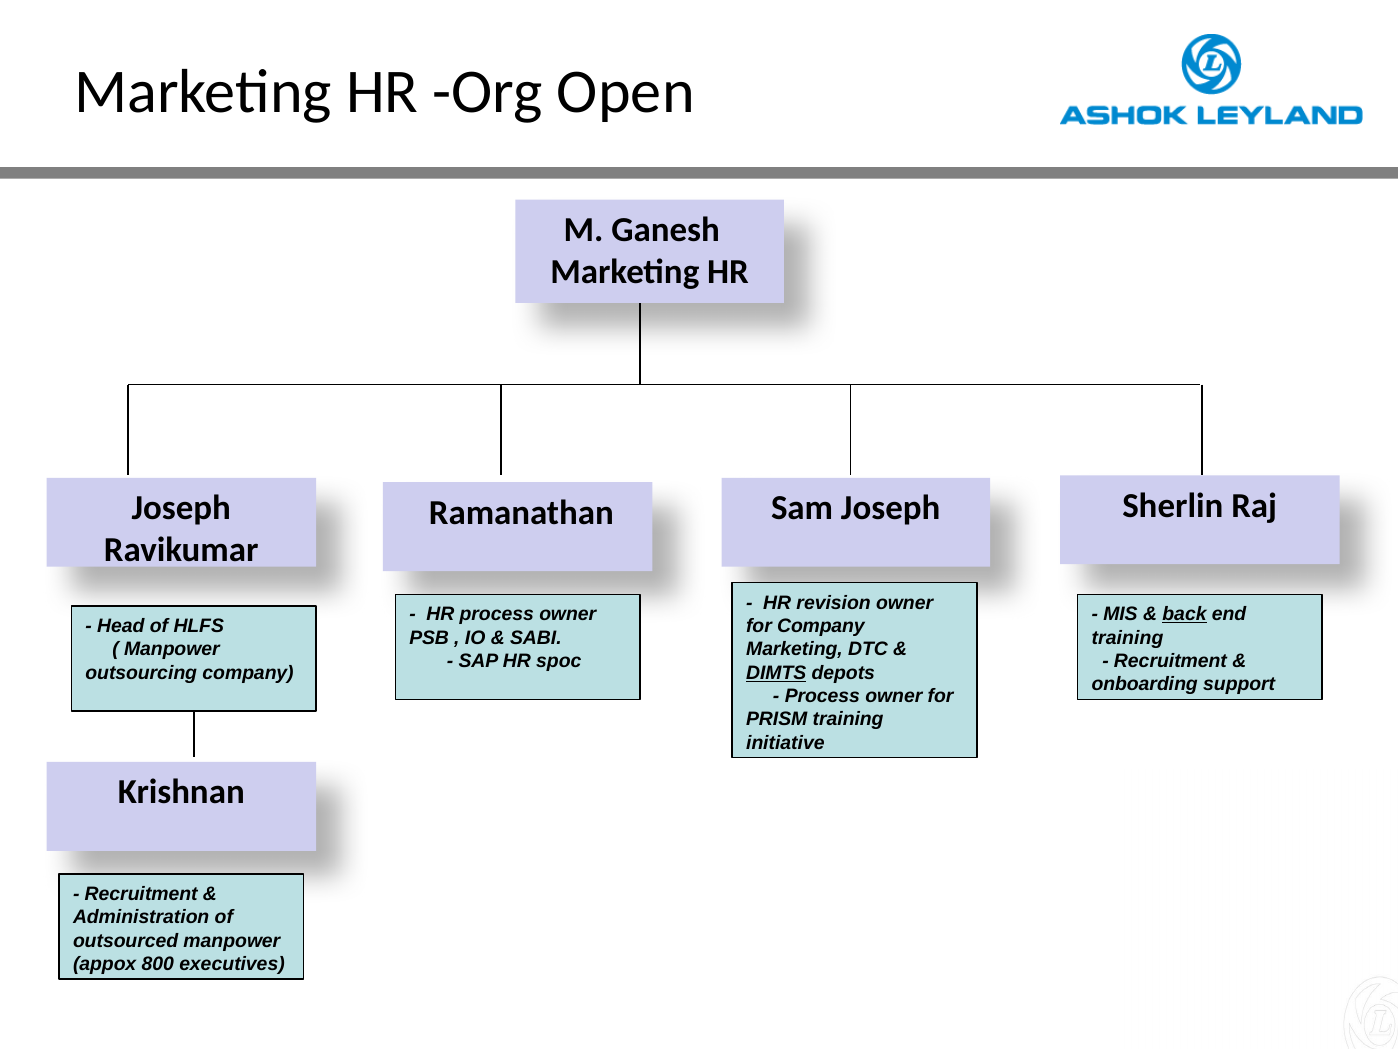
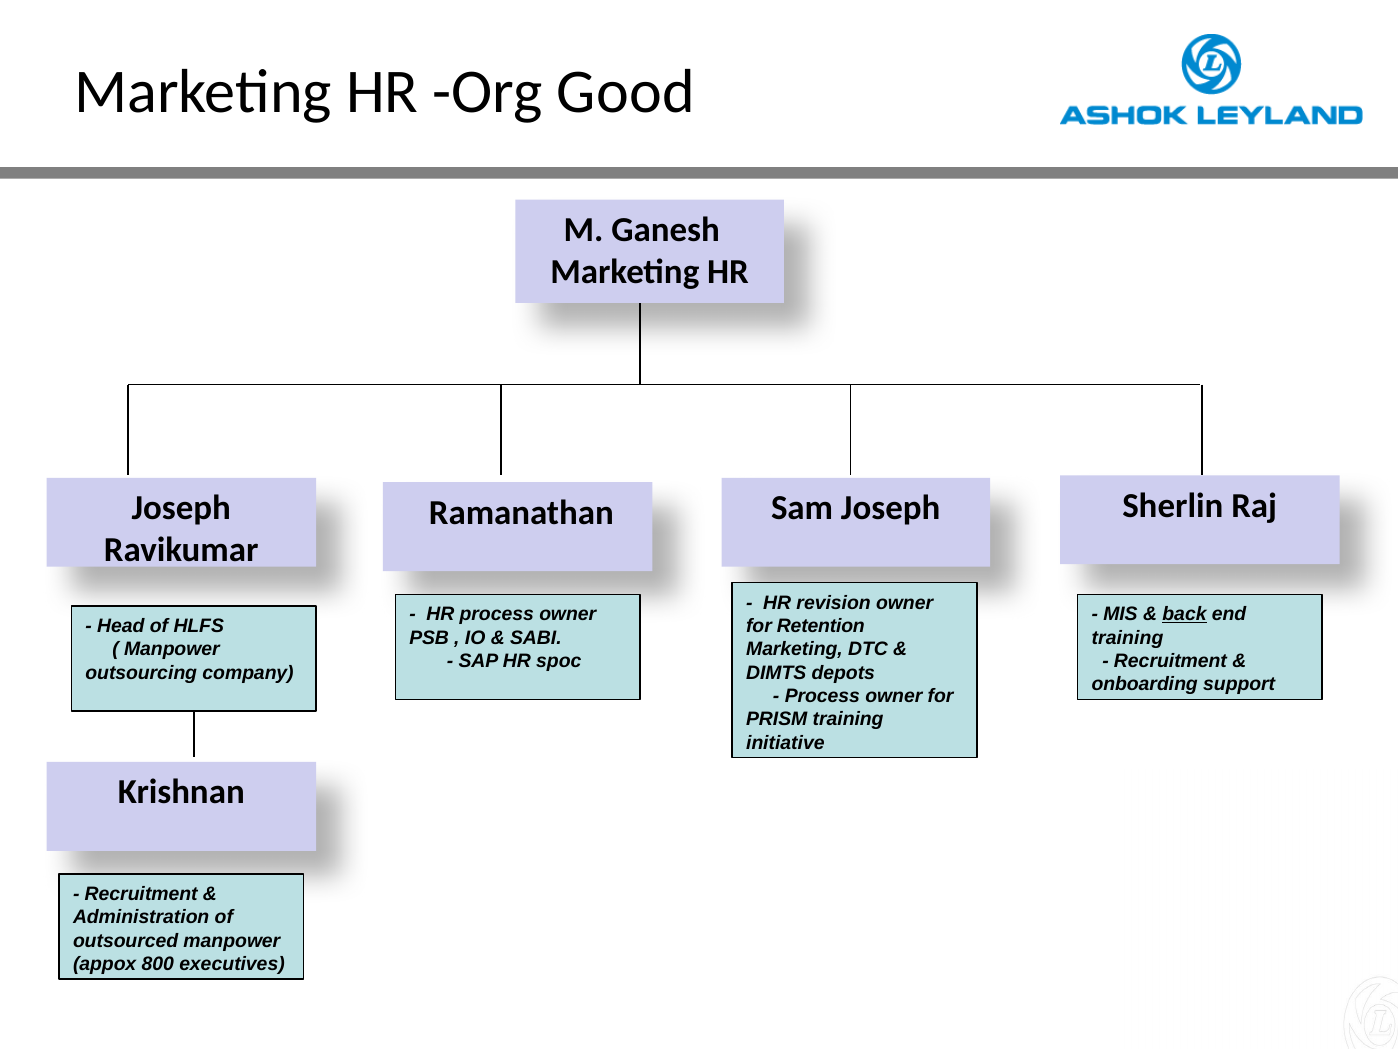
Open: Open -> Good (626, 92)
for Company: Company -> Retention (821, 626)
DIMTS underline: present -> none (776, 673)
